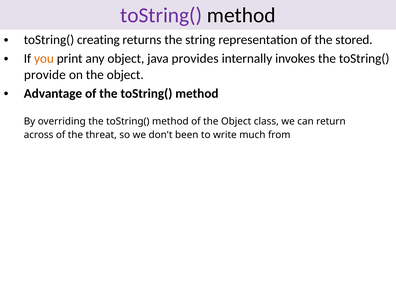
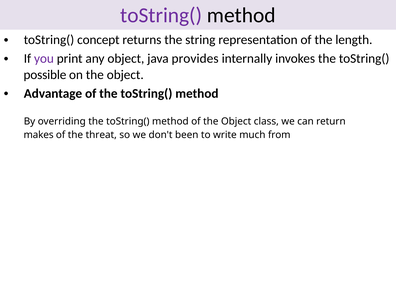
creating: creating -> concept (98, 40)
stored: stored -> length (354, 40)
you colour: orange -> purple (44, 59)
provide: provide -> possible (45, 75)
across: across -> makes (39, 135)
